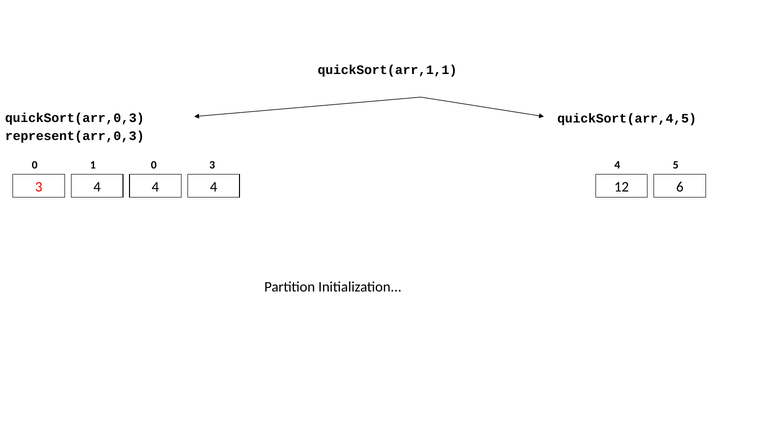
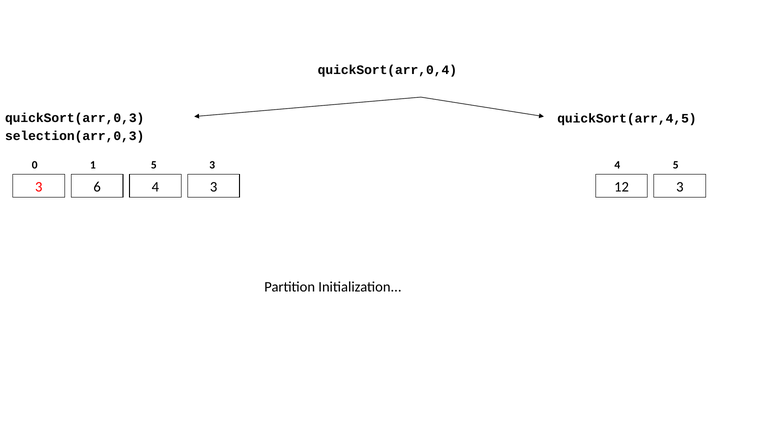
quickSort(arr,1,1: quickSort(arr,1,1 -> quickSort(arr,0,4 (387, 70)
represent(arr,0,3: represent(arr,0,3 -> selection(arr,0,3 (75, 136)
1 0: 0 -> 5 (154, 165)
3 4: 4 -> 6 (97, 187)
4: 4 -> 3 (214, 187)
12 6: 6 -> 3 (680, 187)
